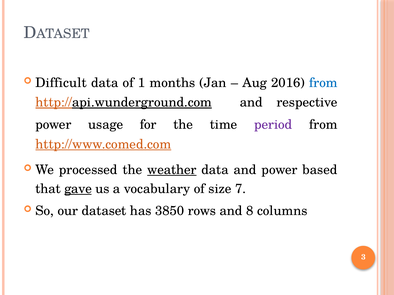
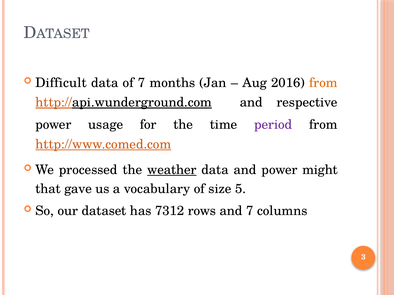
of 1: 1 -> 7 (142, 83)
from colour: blue -> orange (323, 83)
based: based -> might (320, 170)
gave underline: present -> none (78, 189)
7: 7 -> 5 (241, 189)
3850: 3850 -> 7312 (170, 211)
and 8: 8 -> 7 (250, 211)
